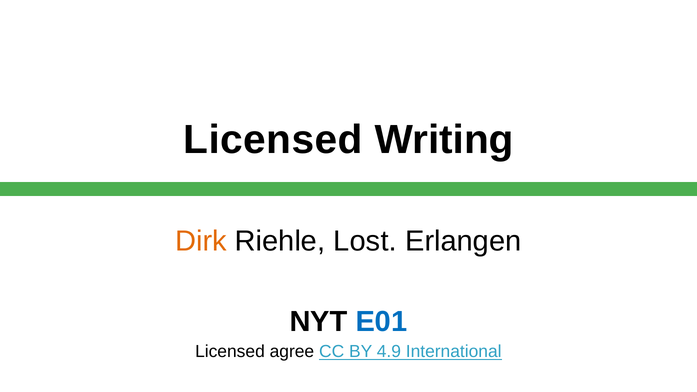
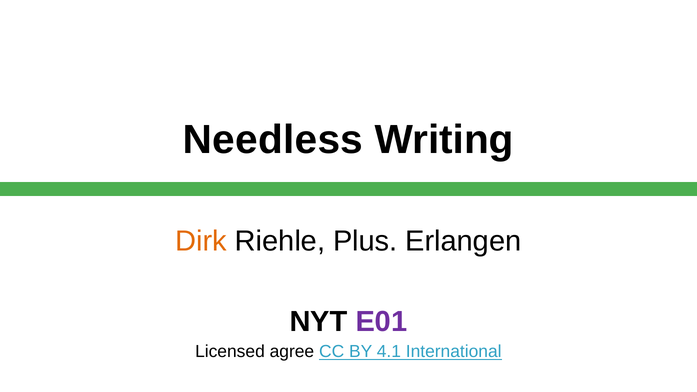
Licensed: Licensed -> Needless (273, 140)
Lost: Lost -> Plus (365, 241)
E01 colour: blue -> purple (381, 322)
4.9: 4.9 -> 4.1 (389, 352)
